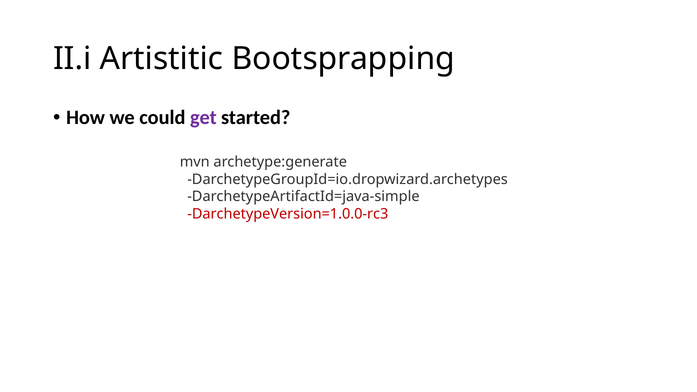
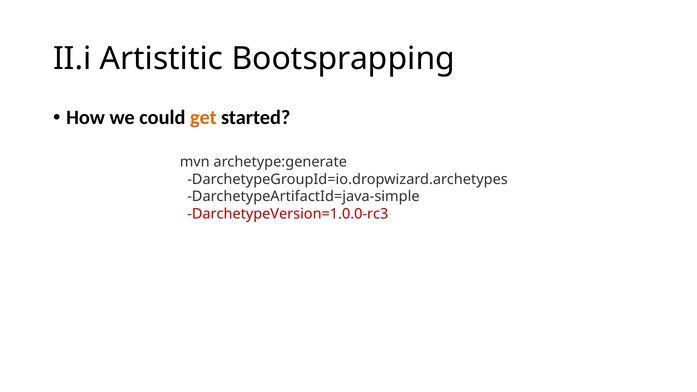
get colour: purple -> orange (203, 118)
